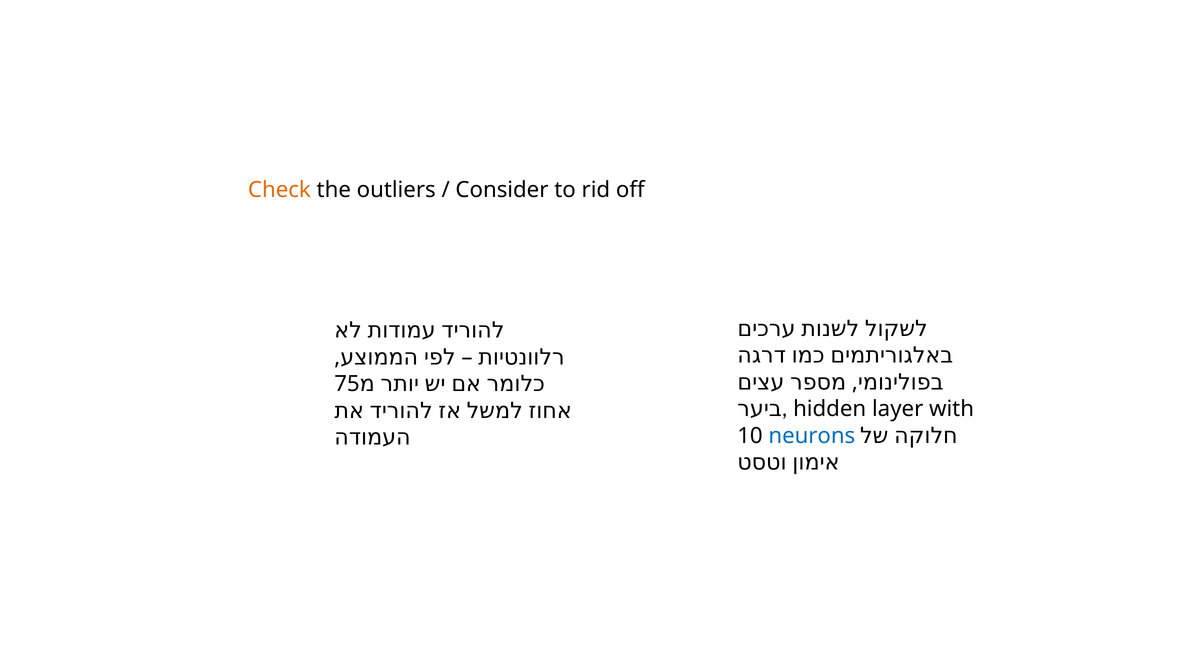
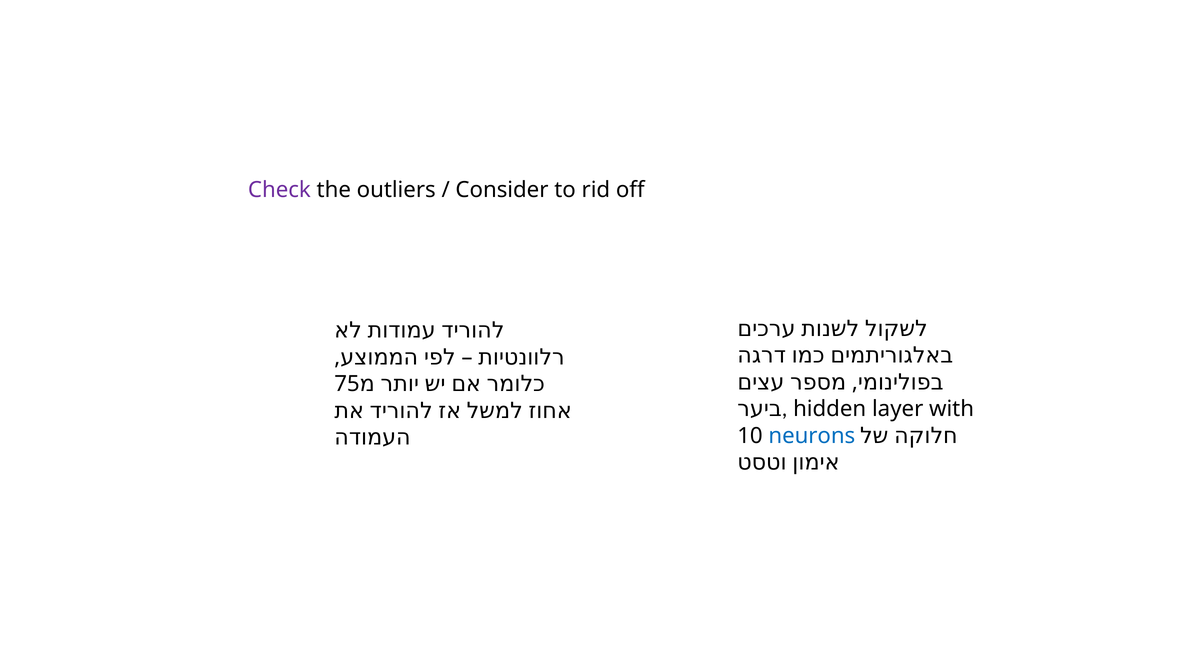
Check colour: orange -> purple (279, 190)
